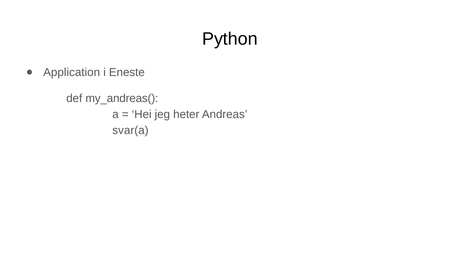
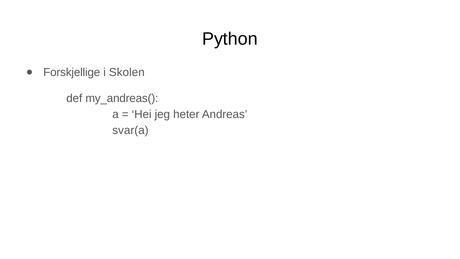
Application: Application -> Forskjellige (72, 72)
Eneste: Eneste -> Skolen (127, 72)
